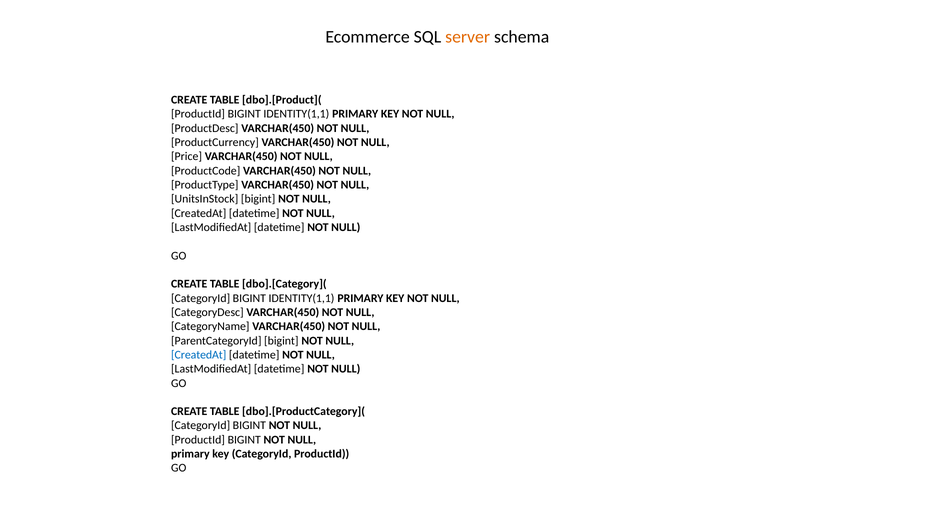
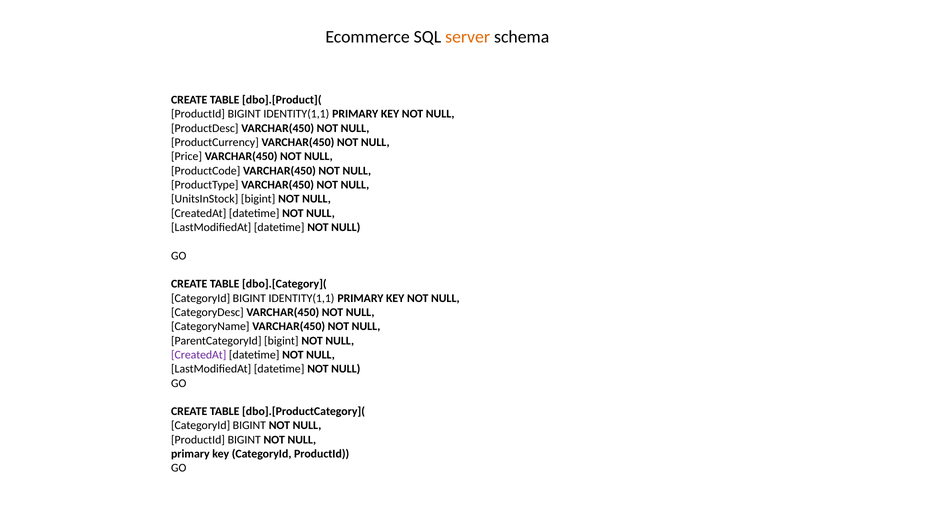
CreatedAt colour: blue -> purple (199, 355)
